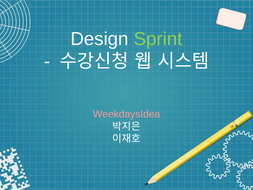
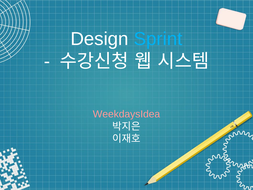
Sprint colour: light green -> light blue (158, 39)
